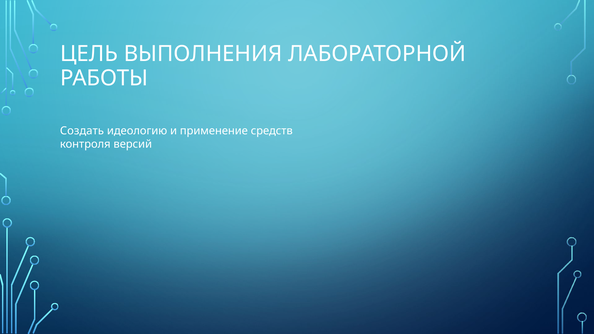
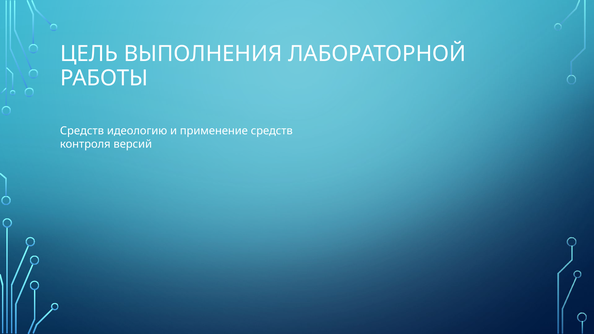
Создать: Создать -> Средств (82, 131)
